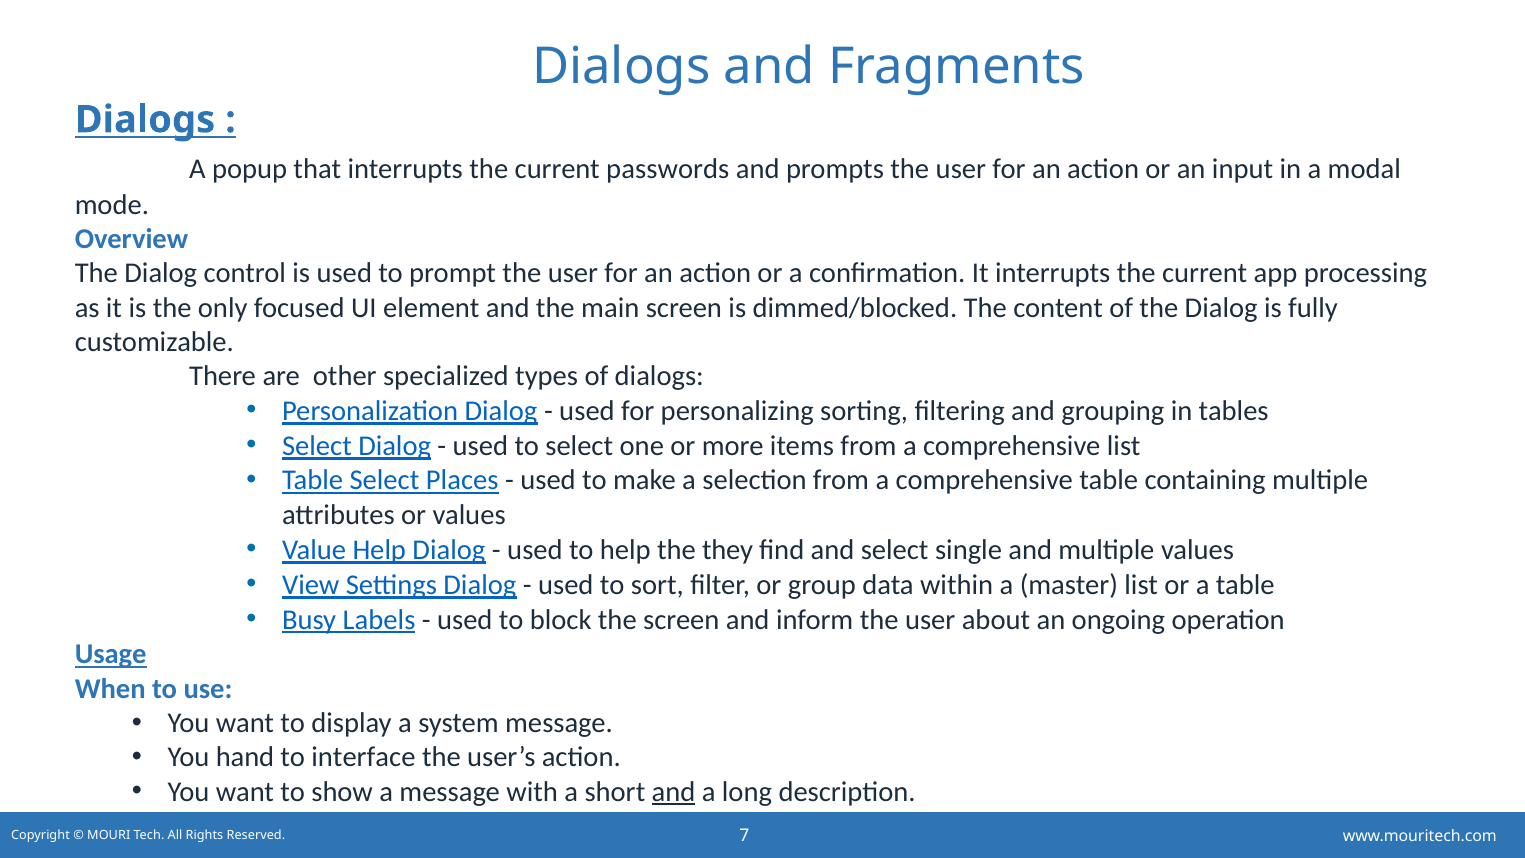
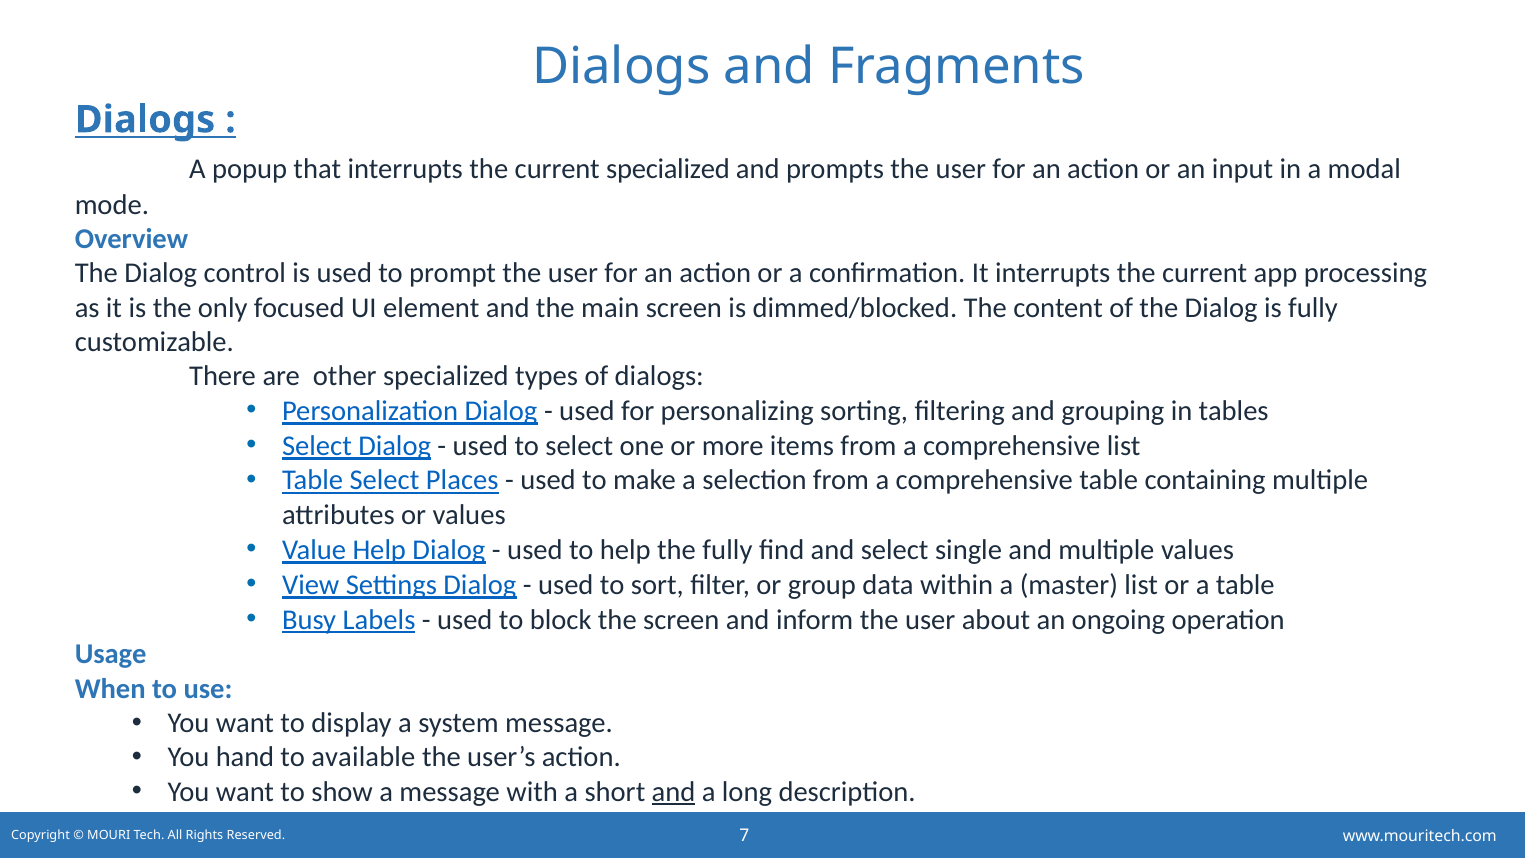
current passwords: passwords -> specialized (668, 169)
the they: they -> fully (727, 550)
Usage underline: present -> none (111, 654)
interface: interface -> available (363, 757)
